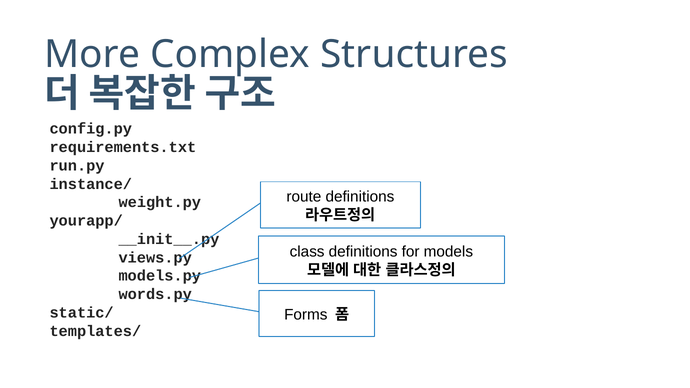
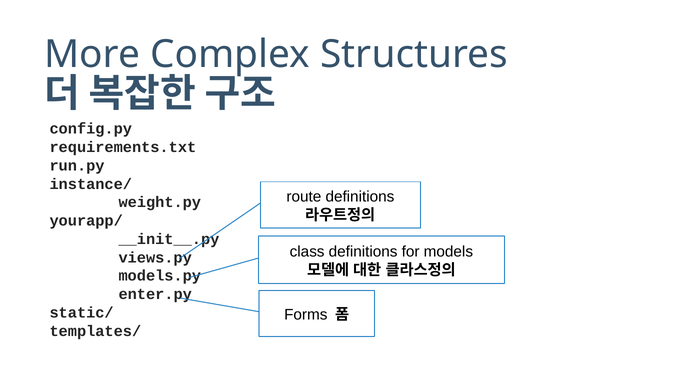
words.py: words.py -> enter.py (155, 294)
